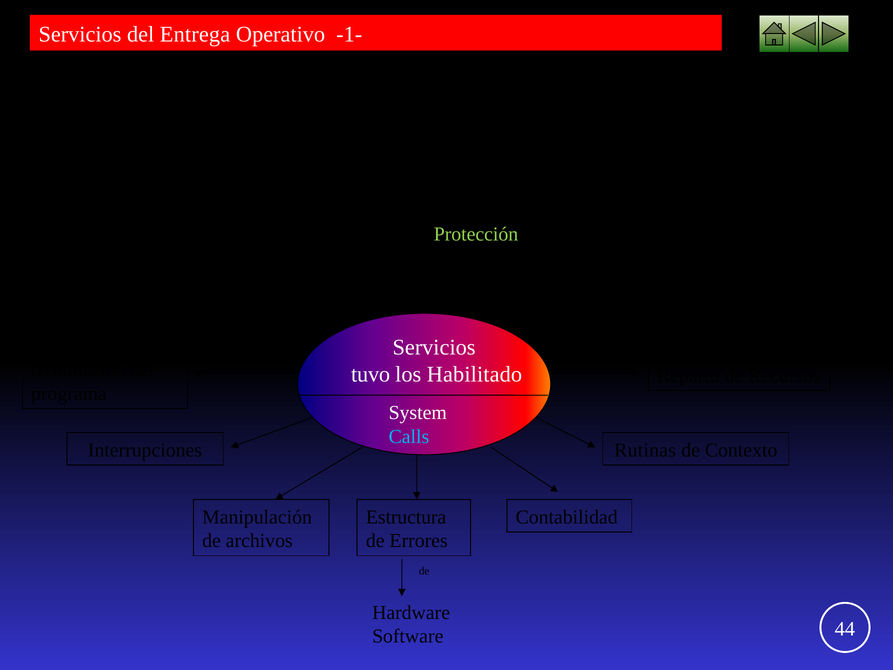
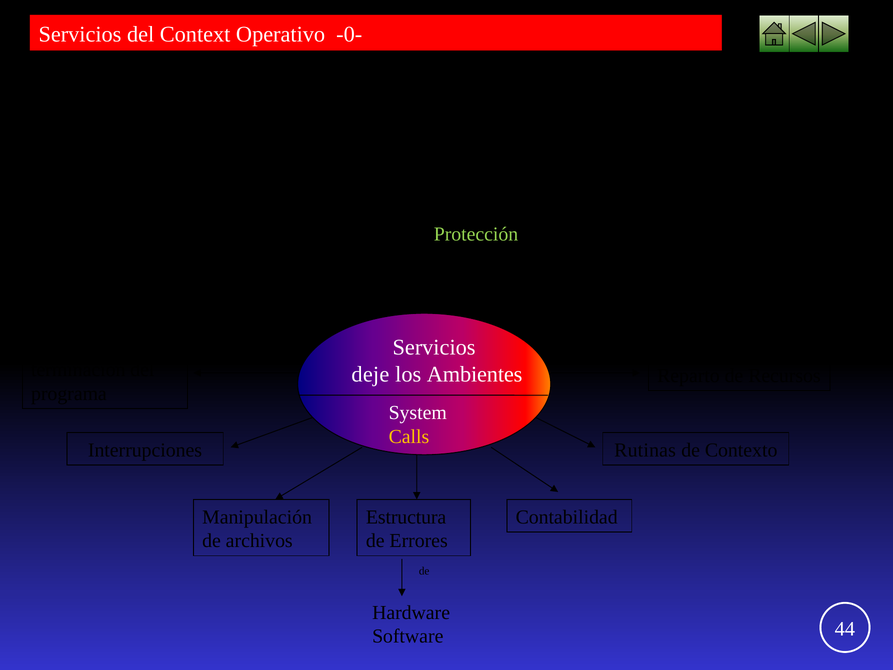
Entrega: Entrega -> Context (195, 34)
-1-: -1- -> -0- (349, 34)
tuvo: tuvo -> deje (370, 374)
Habilitado: Habilitado -> Ambientes (475, 374)
Calls colour: light blue -> yellow (409, 437)
